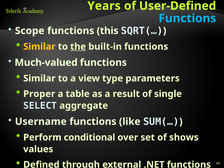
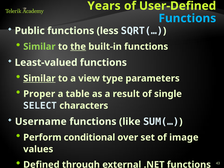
Scope: Scope -> Public (30, 31)
this: this -> less (108, 31)
Similar colour: yellow -> light green (39, 47)
Much-valued: Much-valued -> Least-valued (46, 63)
Similar underline: none -> present (39, 78)
aggregate: aggregate -> characters (84, 106)
shows: shows -> image (184, 137)
